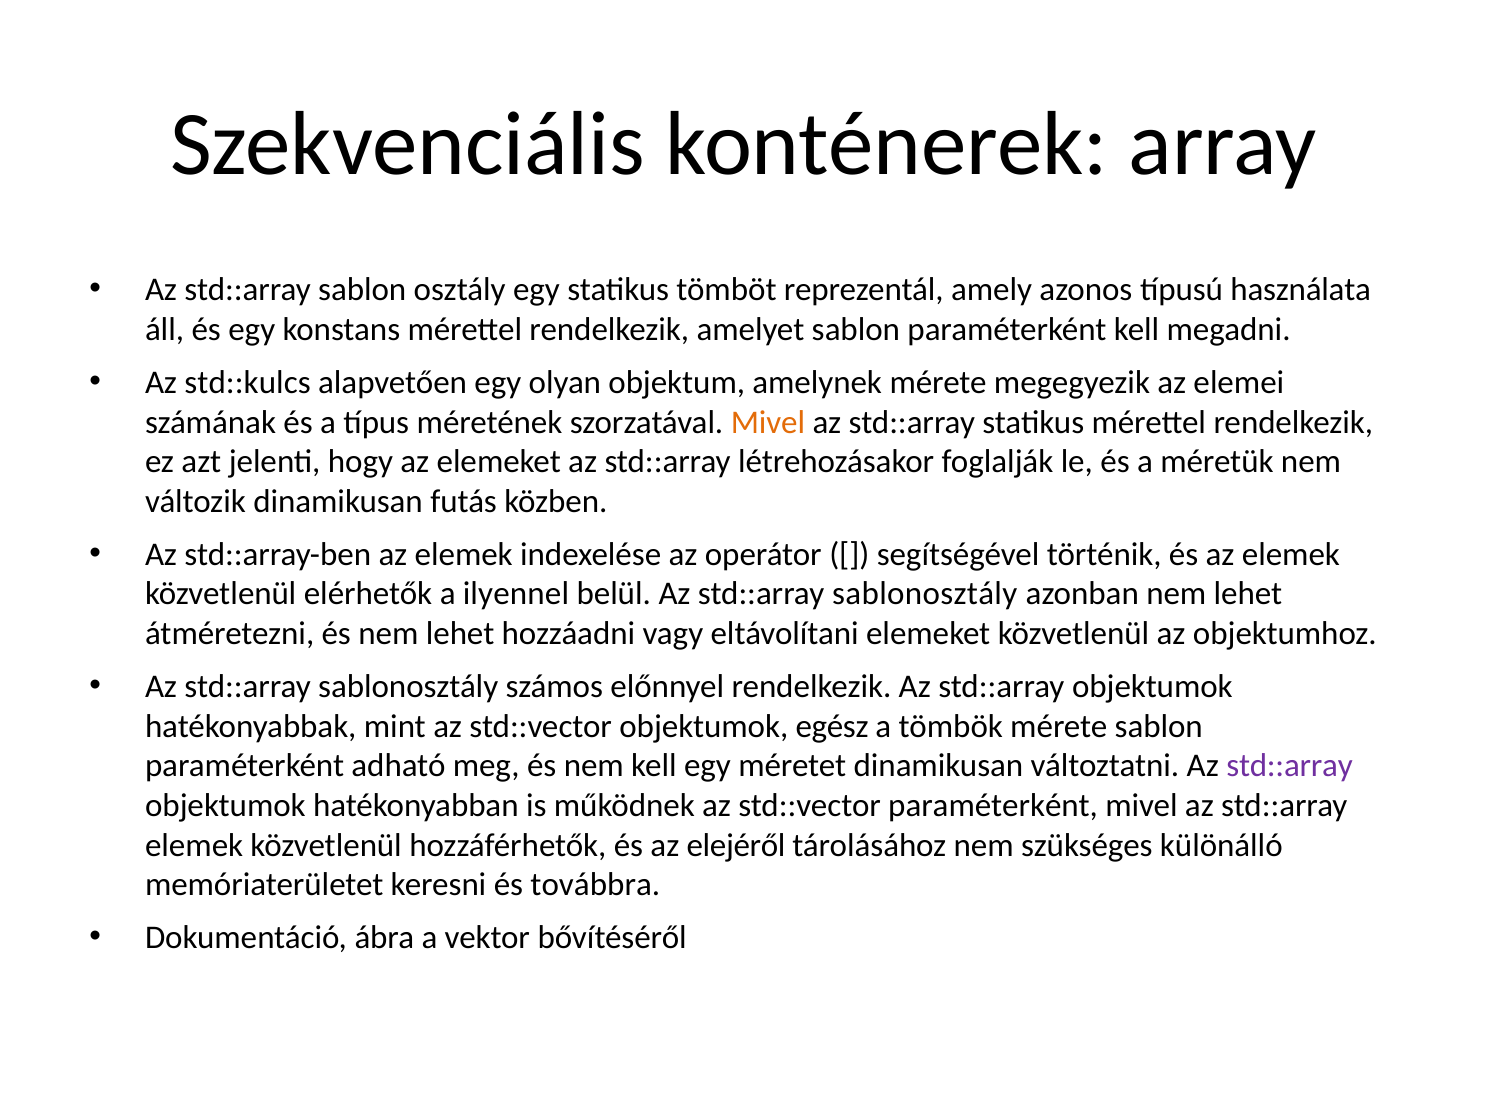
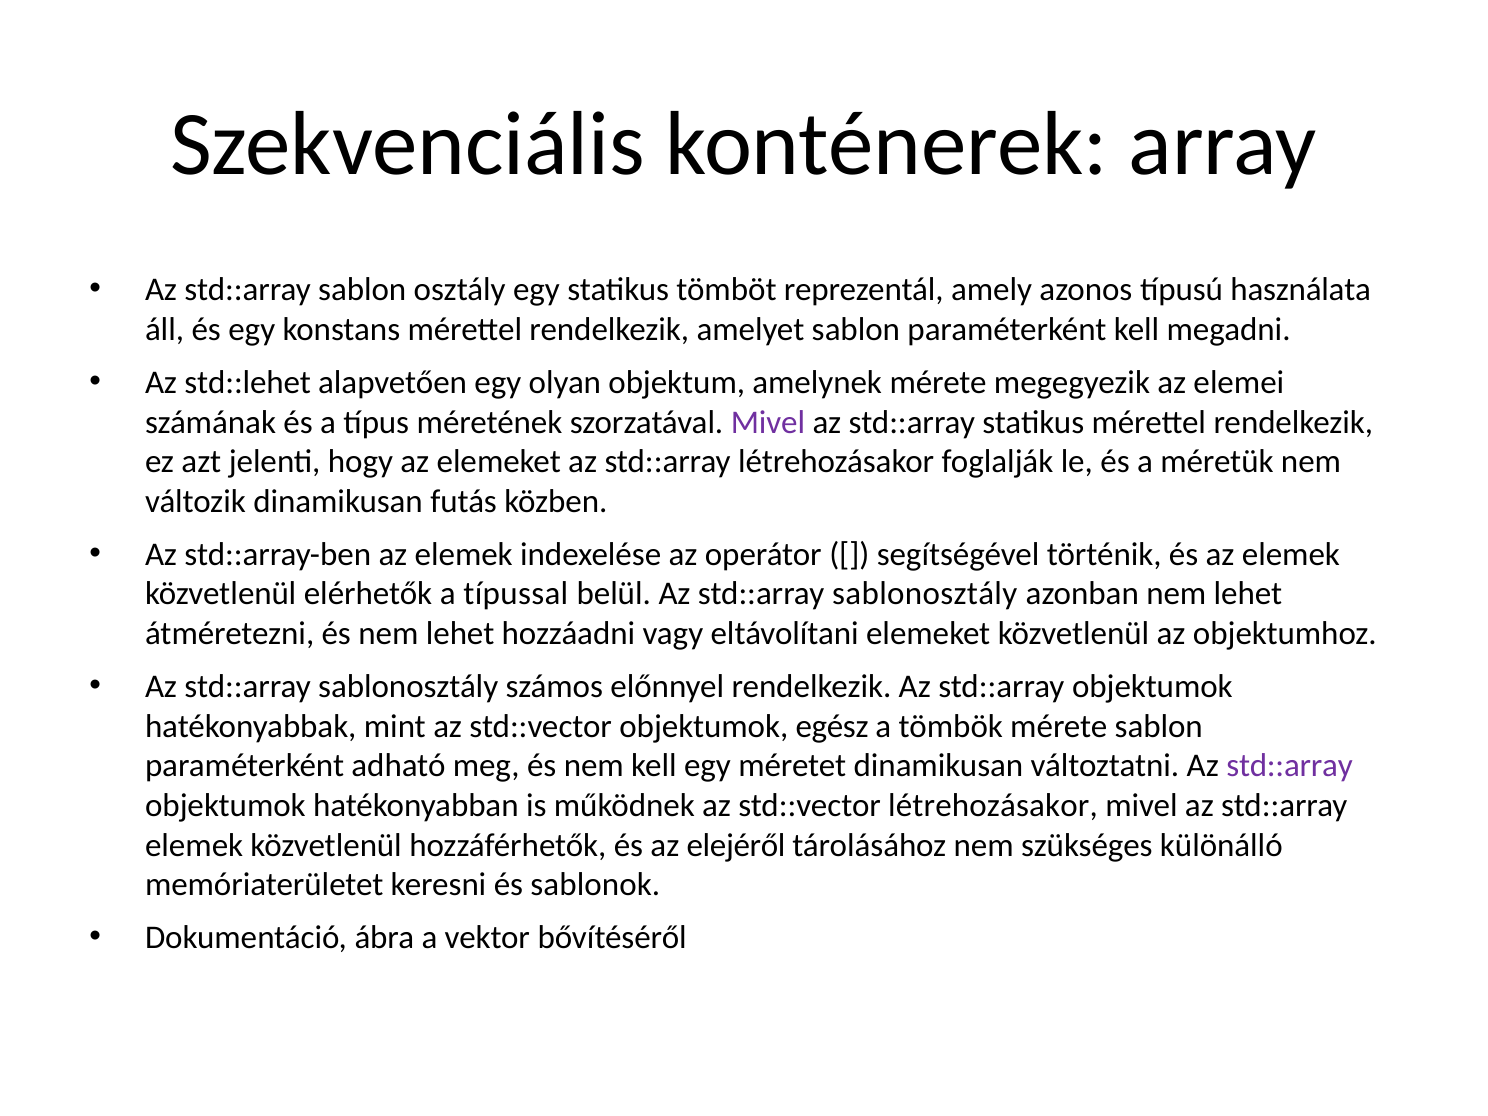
std::kulcs: std::kulcs -> std::lehet (248, 383)
Mivel colour: orange -> purple (768, 422)
ilyennel: ilyennel -> típussal (516, 594)
std::vector paraméterként: paraméterként -> létrehozásakor (993, 806)
továbbra: továbbra -> sablonok (595, 885)
